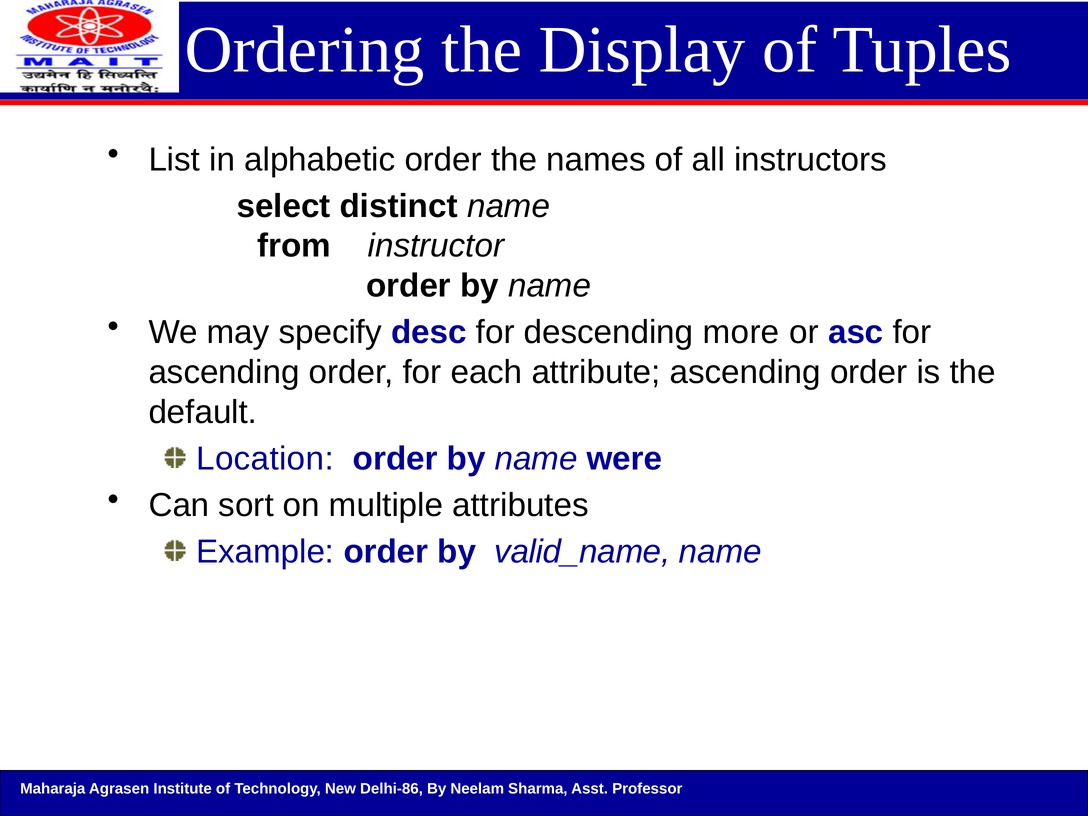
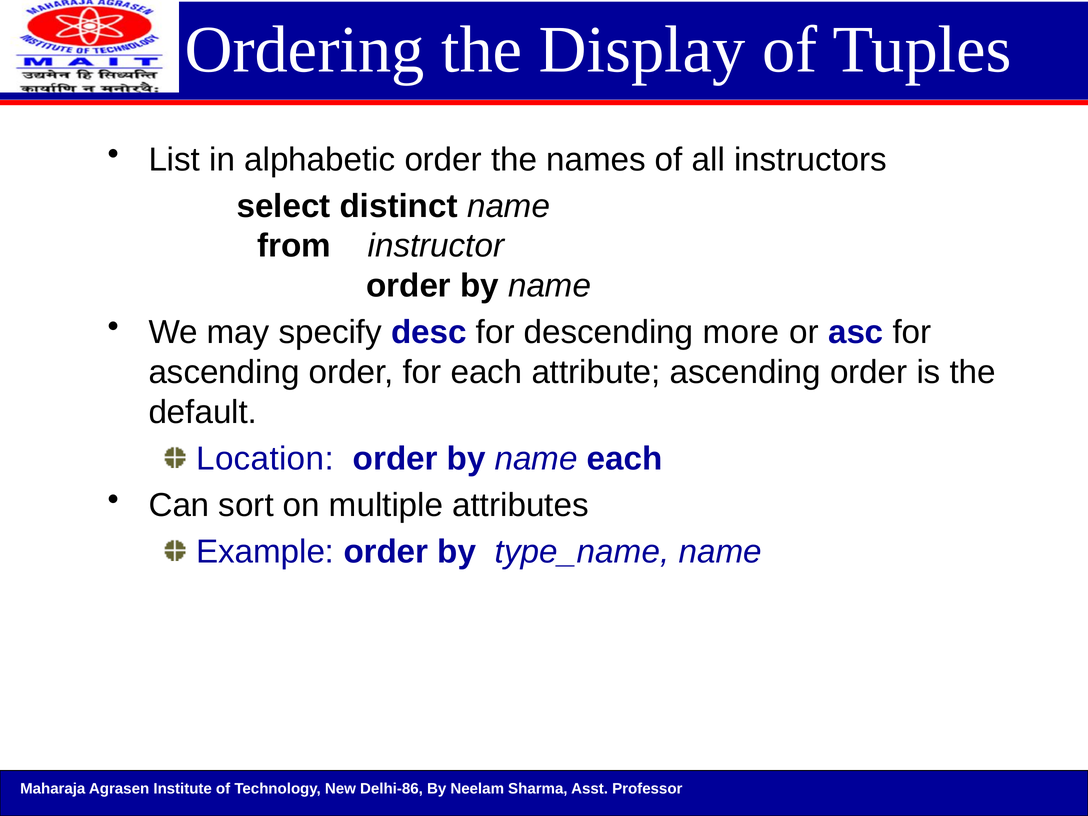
name were: were -> each (624, 459)
valid_name: valid_name -> type_name (582, 552)
